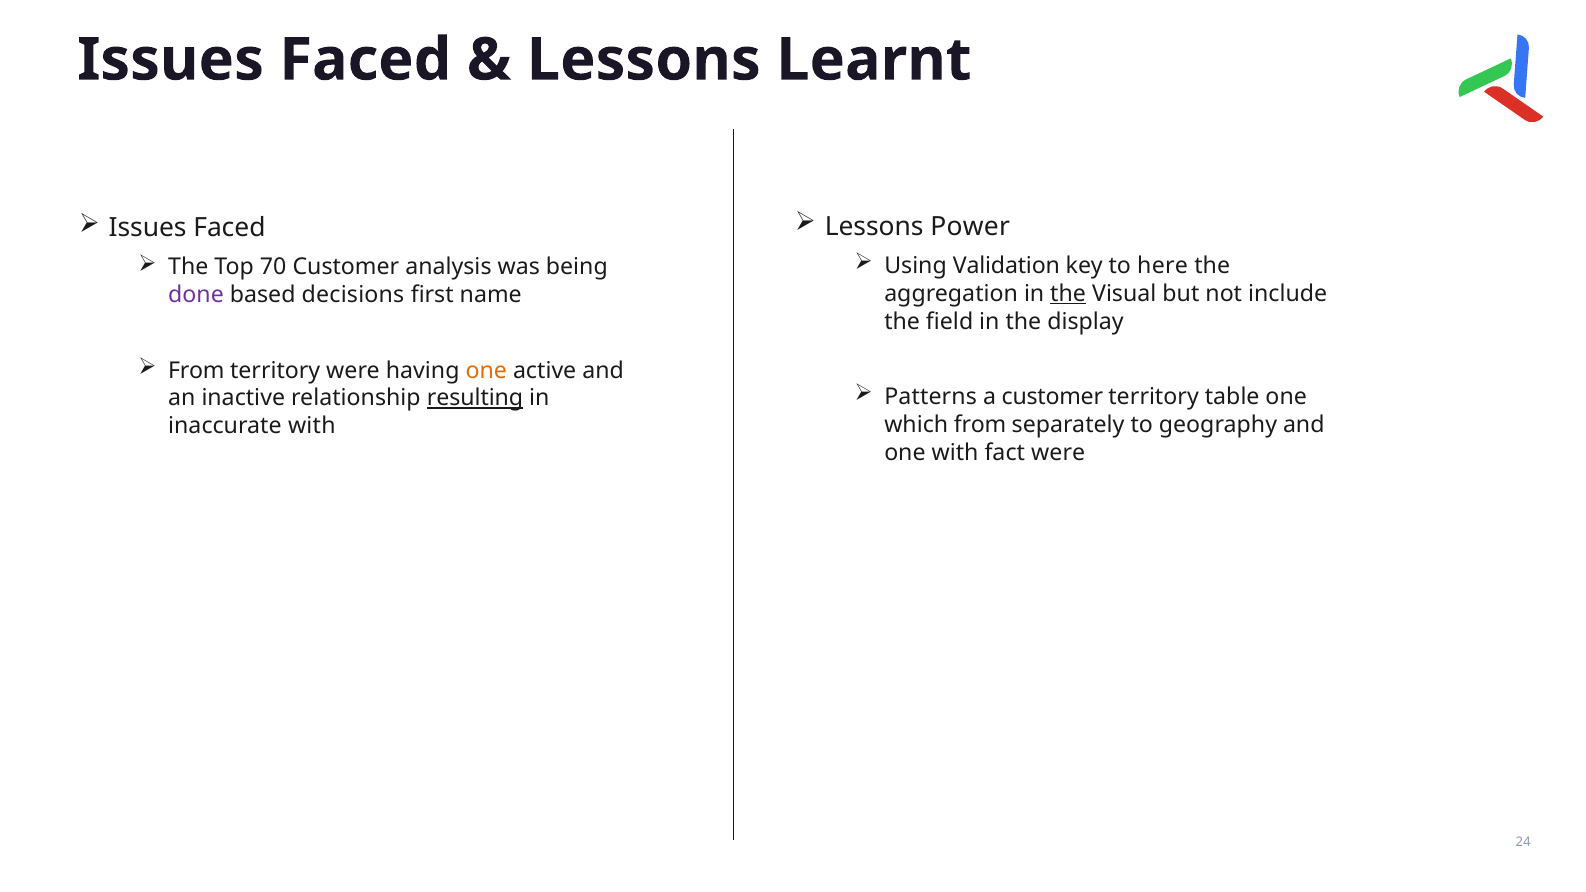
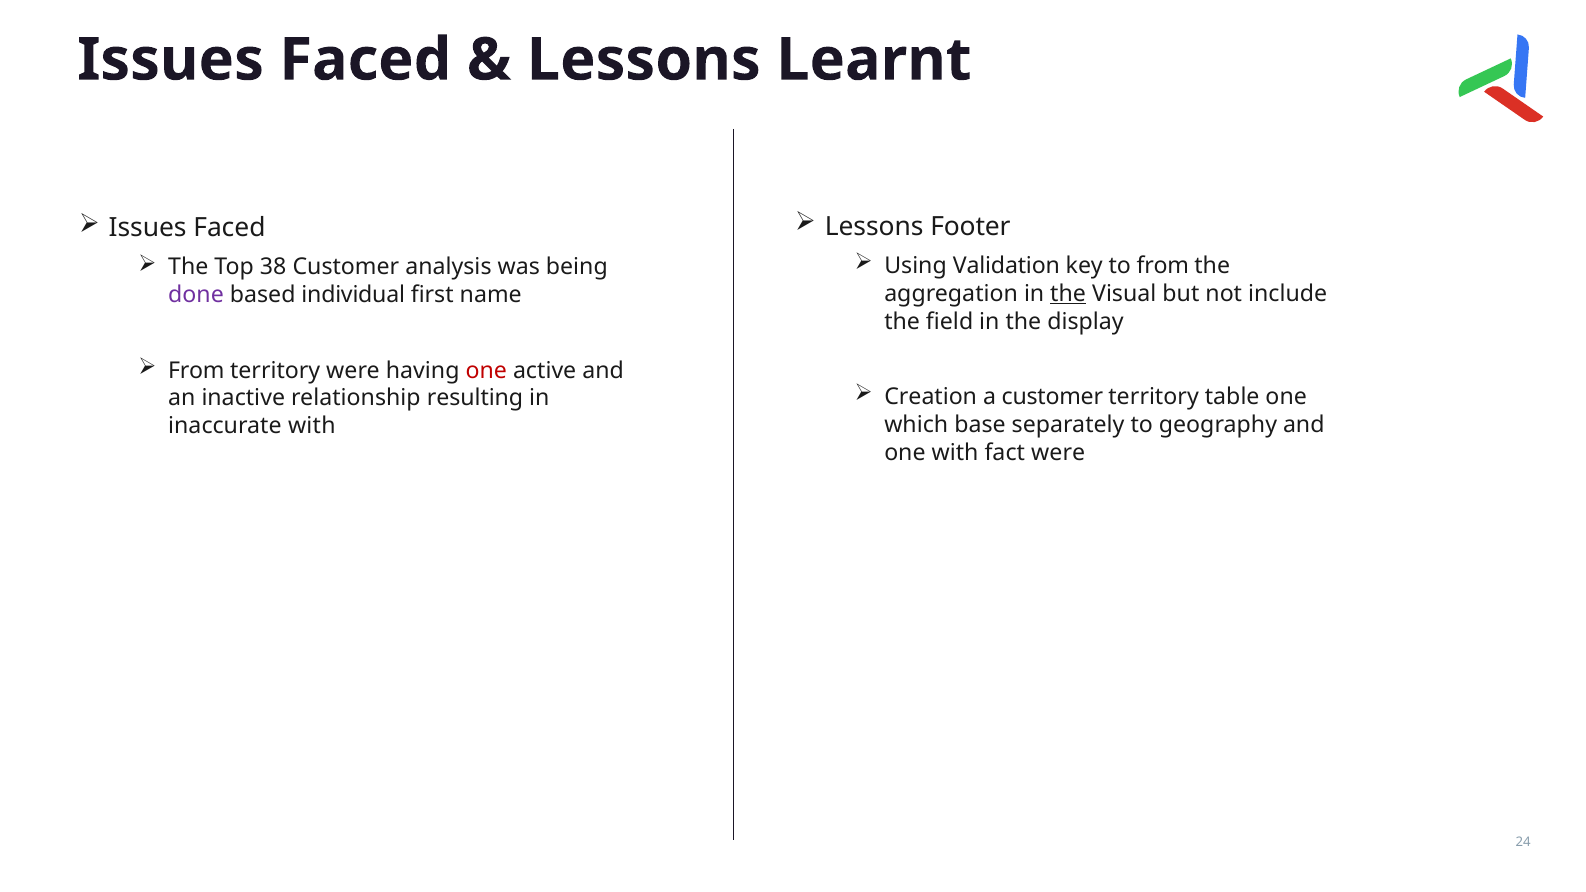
Power: Power -> Footer (970, 227)
to here: here -> from (1163, 266)
70: 70 -> 38 (273, 267)
decisions: decisions -> individual (353, 295)
one colour: orange -> red (486, 370)
Patterns: Patterns -> Creation (931, 397)
resulting underline: present -> none (475, 398)
which from: from -> base (980, 425)
